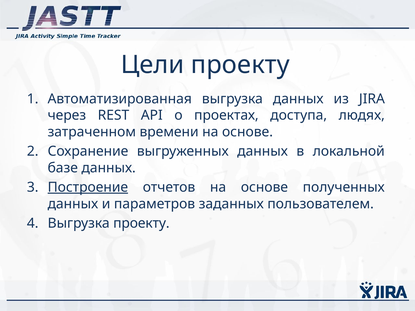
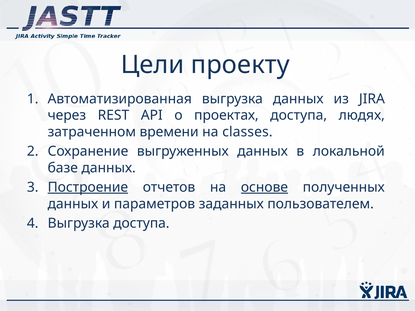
времени на основе: основе -> classes (247, 132)
основе underline: none -> present (264, 187)
Выгрузка проекту: проекту -> доступа (141, 223)
